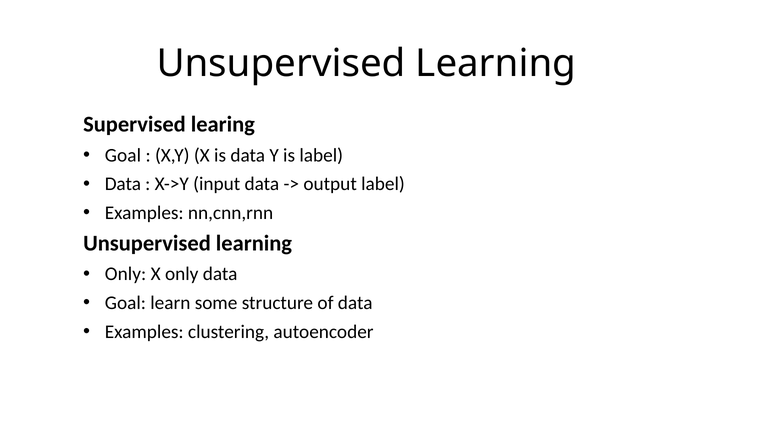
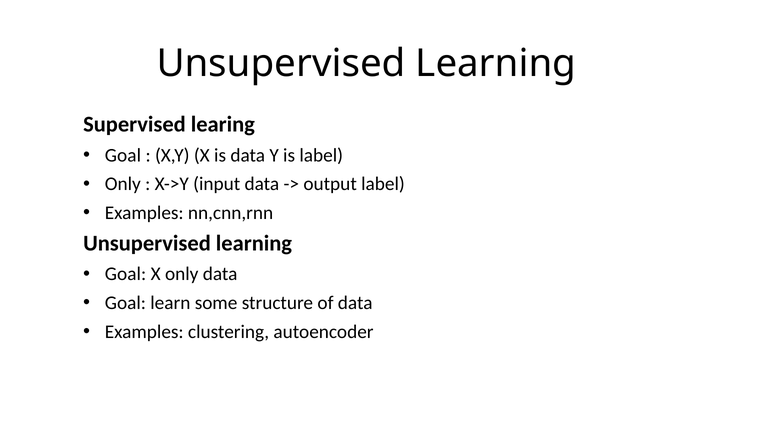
Data: Data -> Only (123, 184)
Only: Only -> Goal (126, 274)
